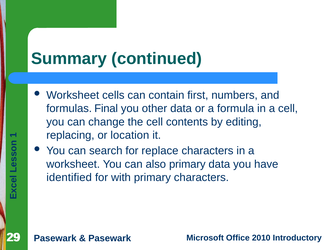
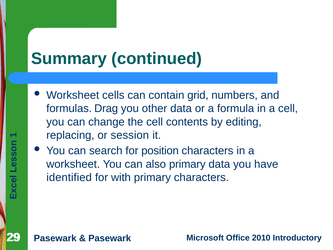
first: first -> grid (198, 95)
Final: Final -> Drag (106, 108)
location: location -> session (130, 135)
replace: replace -> position (160, 151)
